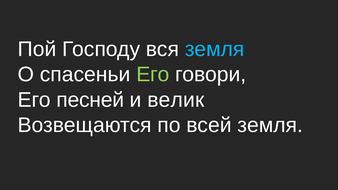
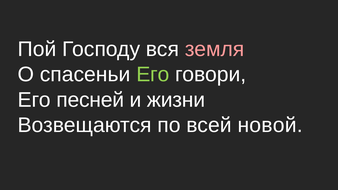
земля colour: light blue -> pink (215, 49)
велик: велик -> жизни (176, 100)
всей земля: земля -> новой (270, 125)
